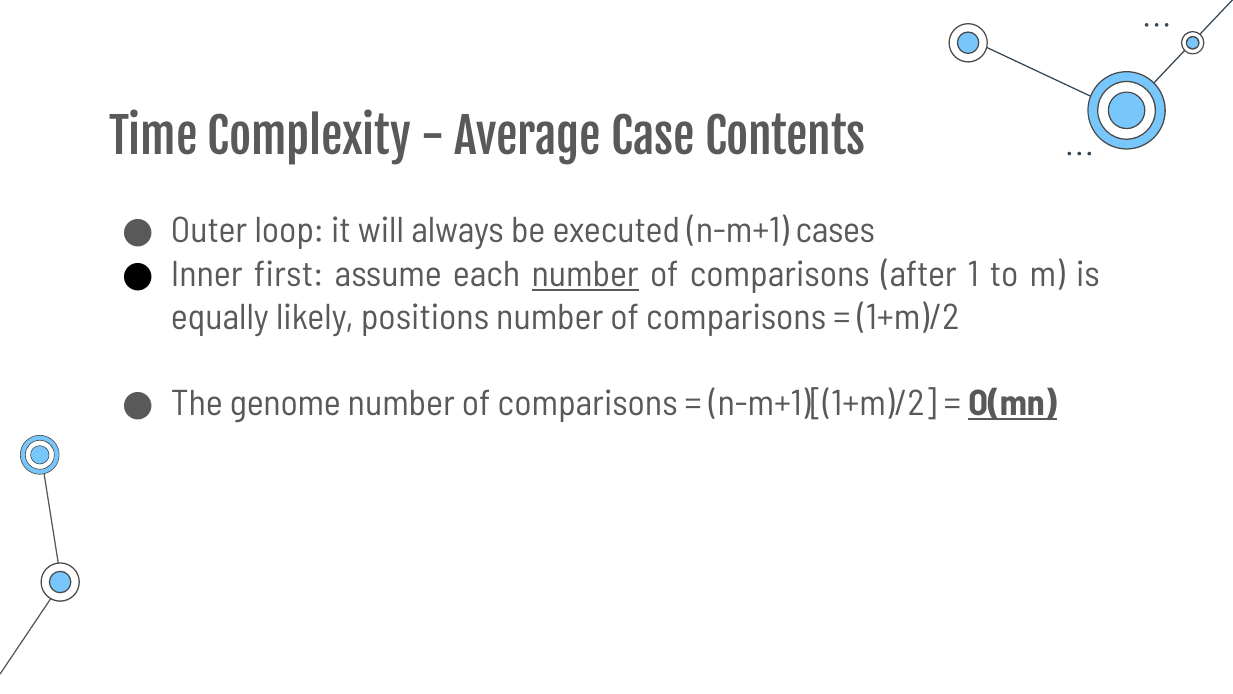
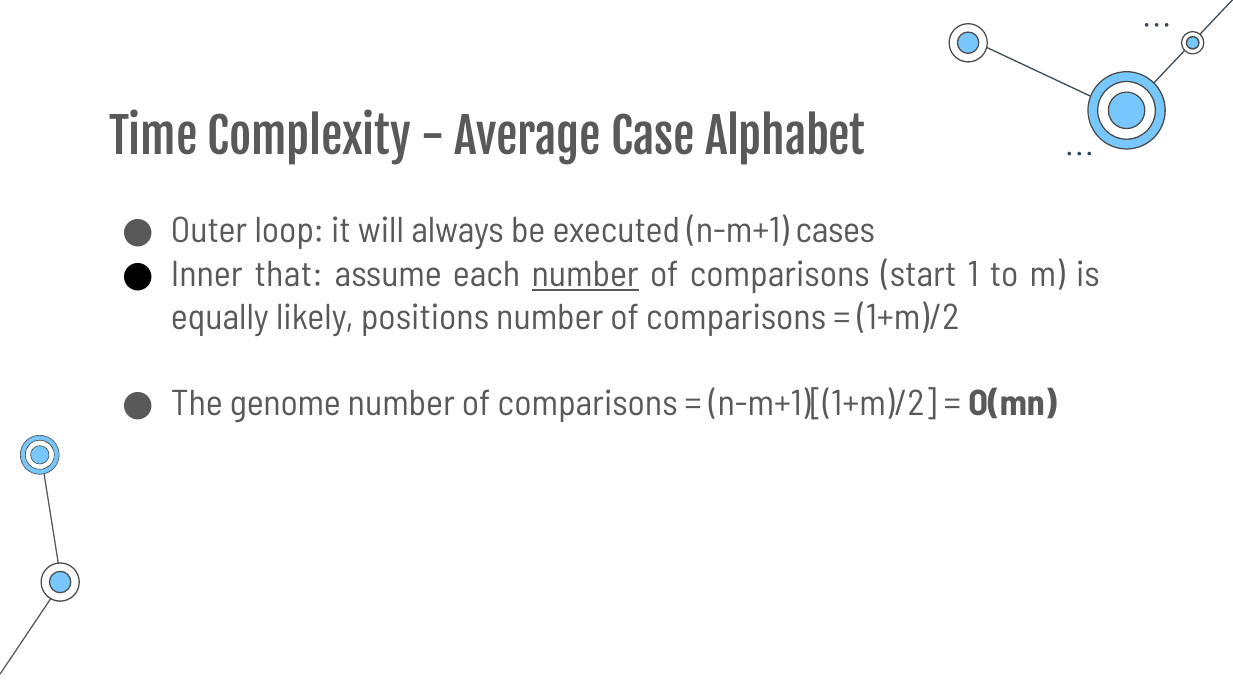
Contents: Contents -> Alphabet (785, 139)
first: first -> that (289, 274)
after: after -> start (919, 274)
O(mn underline: present -> none (1012, 404)
